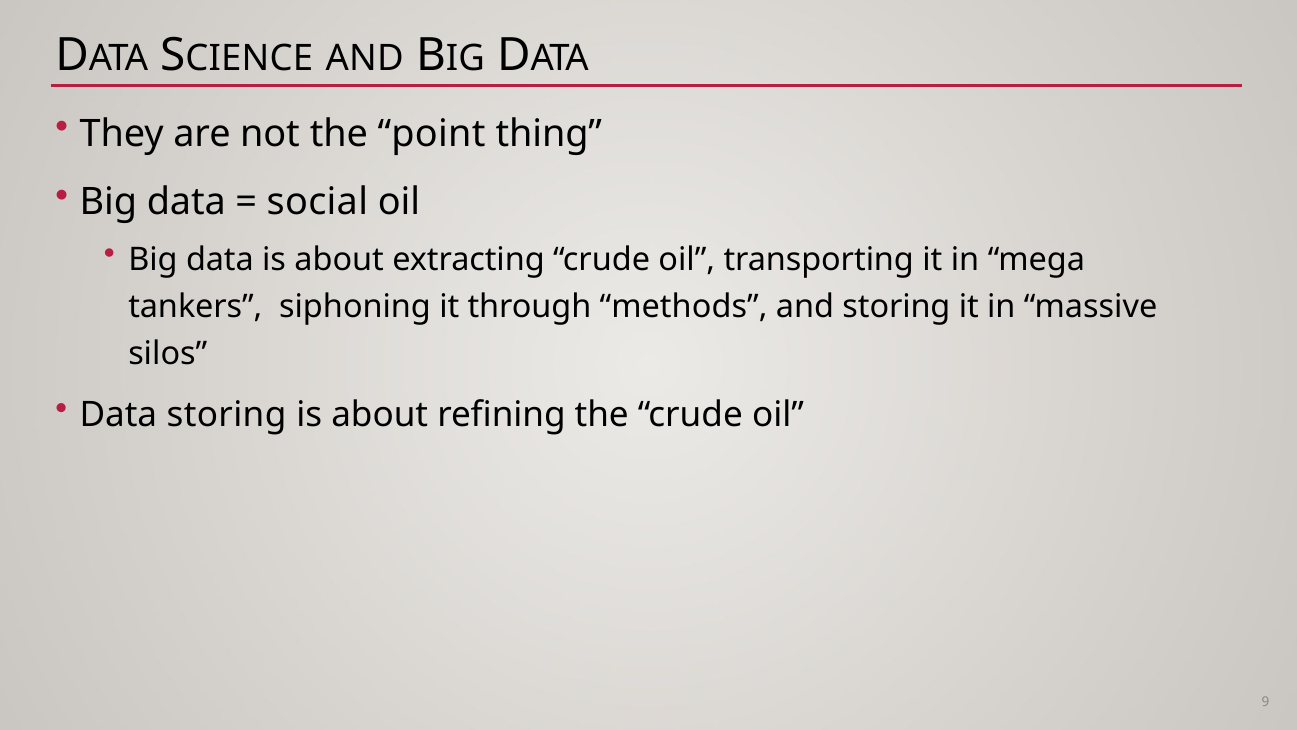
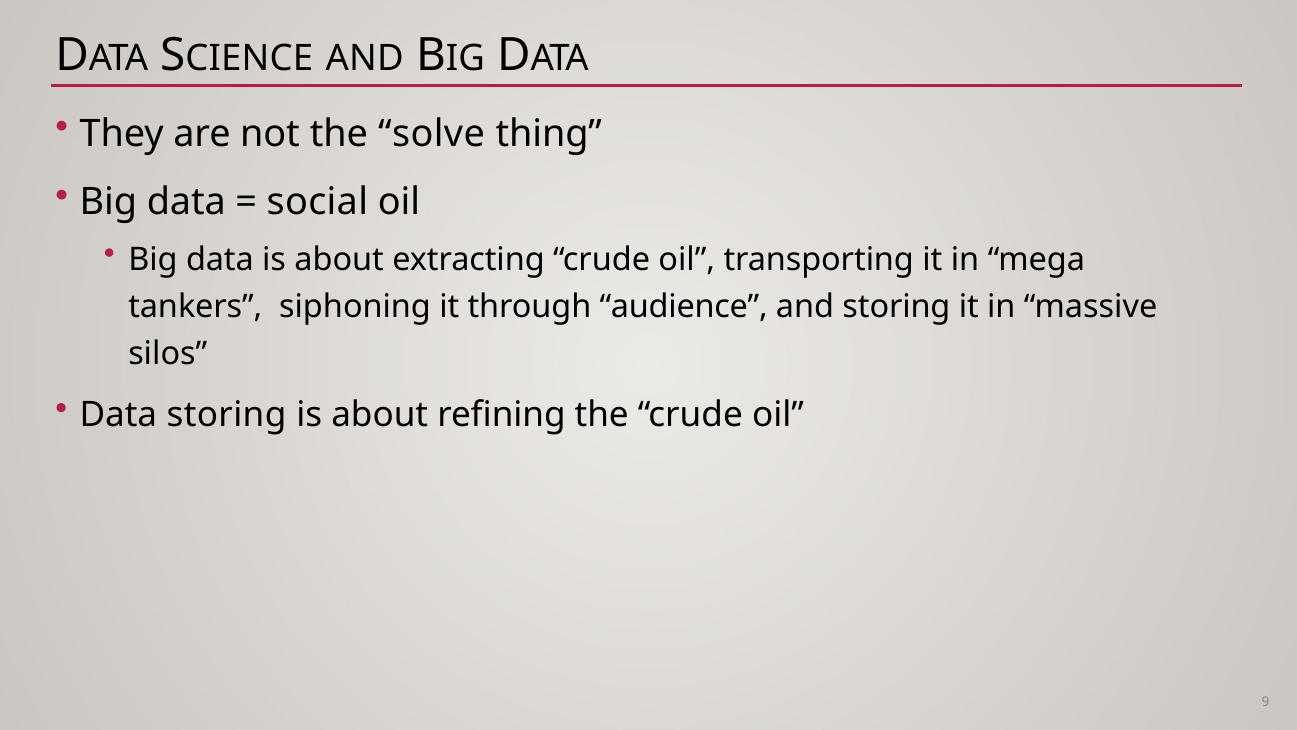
point: point -> solve (431, 133)
methods: methods -> audience (684, 306)
